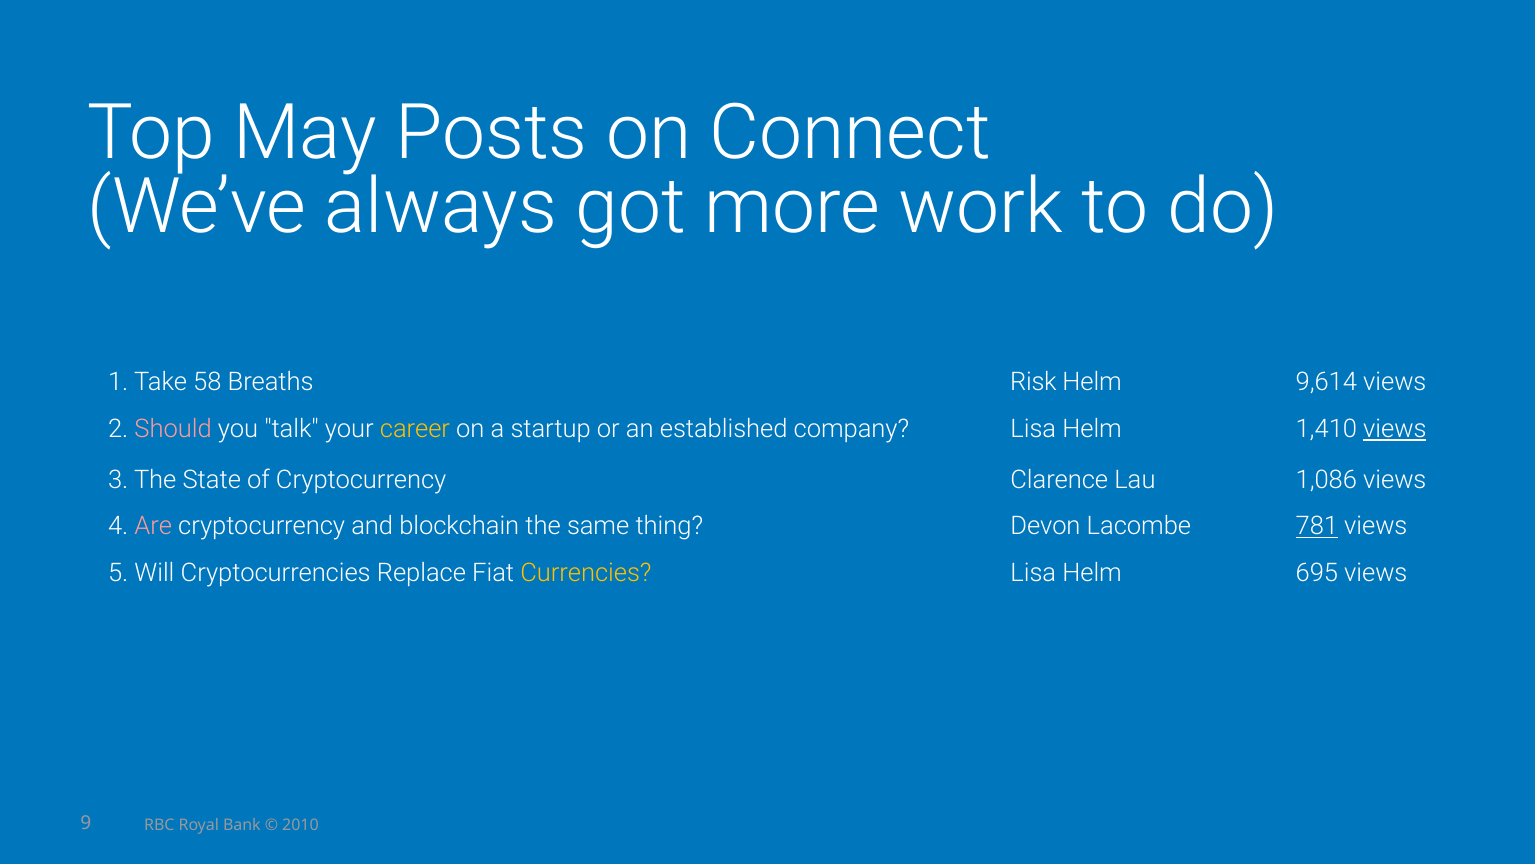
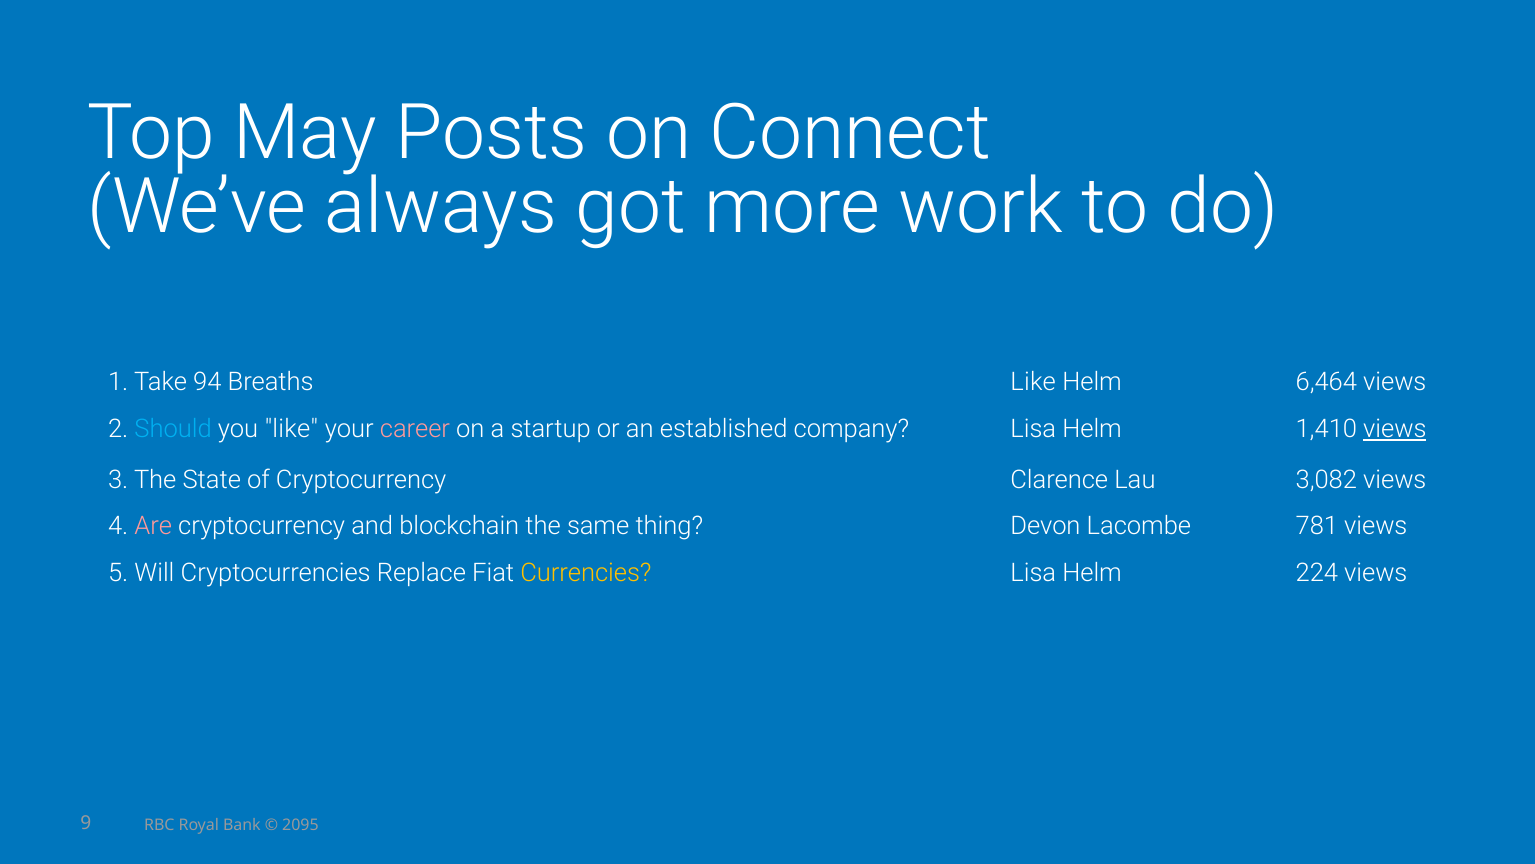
58: 58 -> 94 (207, 382)
Breaths Risk: Risk -> Like (1033, 382)
9,614: 9,614 -> 6,464 (1326, 382)
Should colour: pink -> light blue (173, 429)
you talk: talk -> like (291, 429)
career colour: yellow -> pink (415, 429)
1,086: 1,086 -> 3,082 (1326, 479)
781 underline: present -> none (1317, 526)
695: 695 -> 224 (1317, 573)
2010: 2010 -> 2095 (300, 825)
